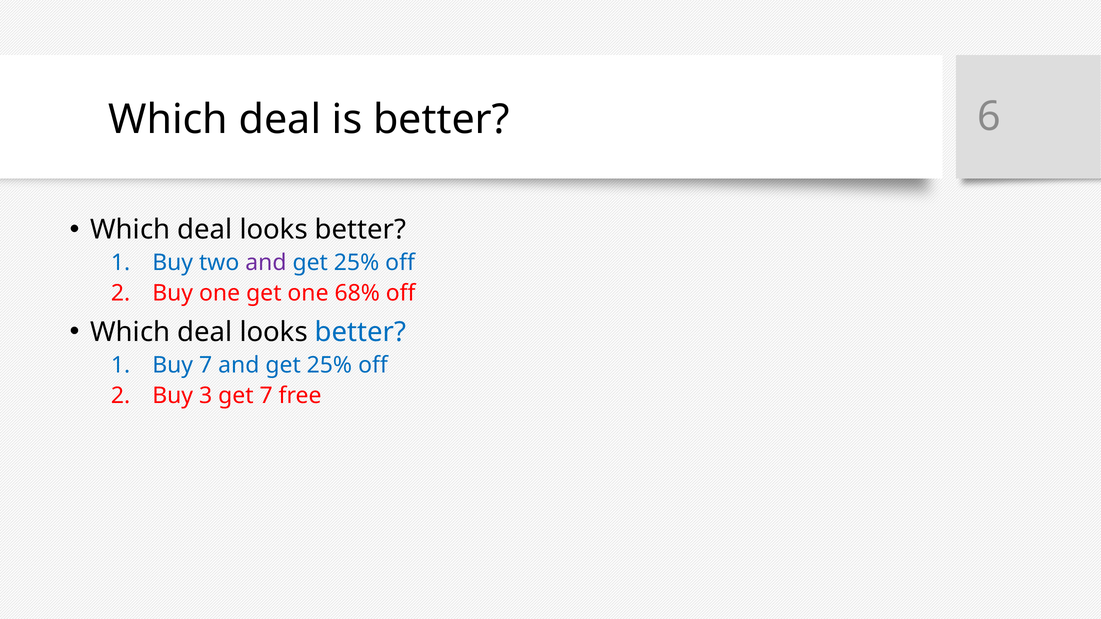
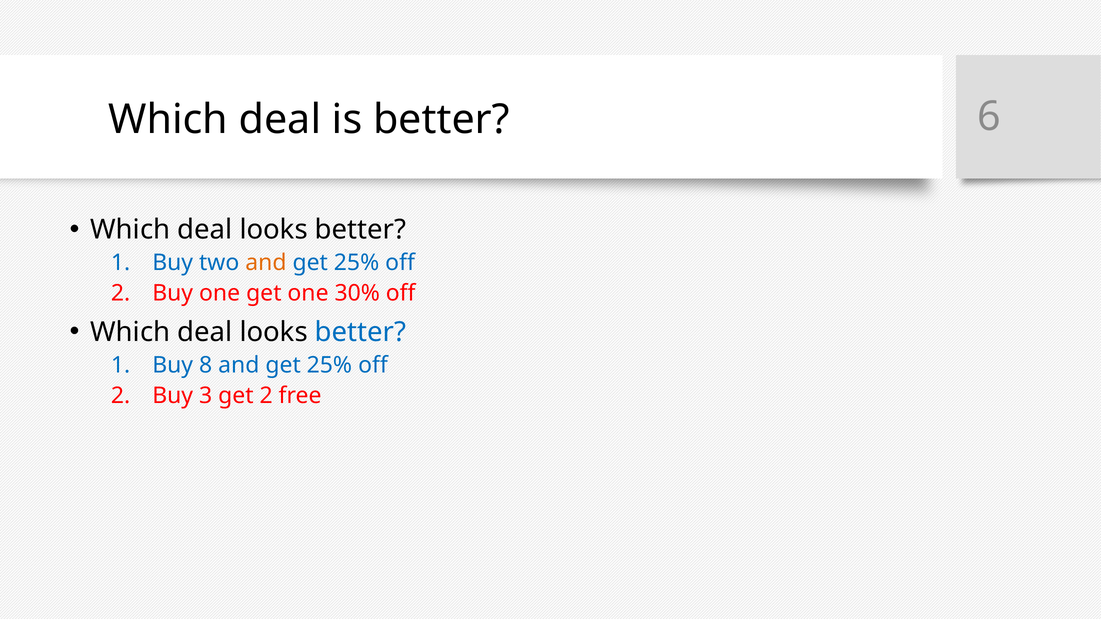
and colour: purple -> orange (266, 263)
68%: 68% -> 30% (357, 293)
Buy 7: 7 -> 8 (206, 365)
get 7: 7 -> 2 (266, 396)
